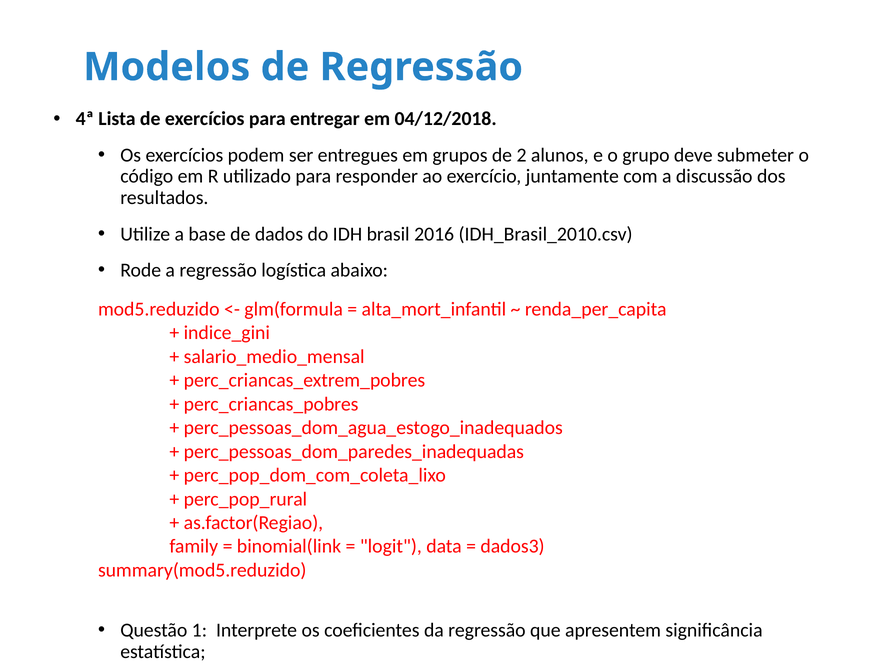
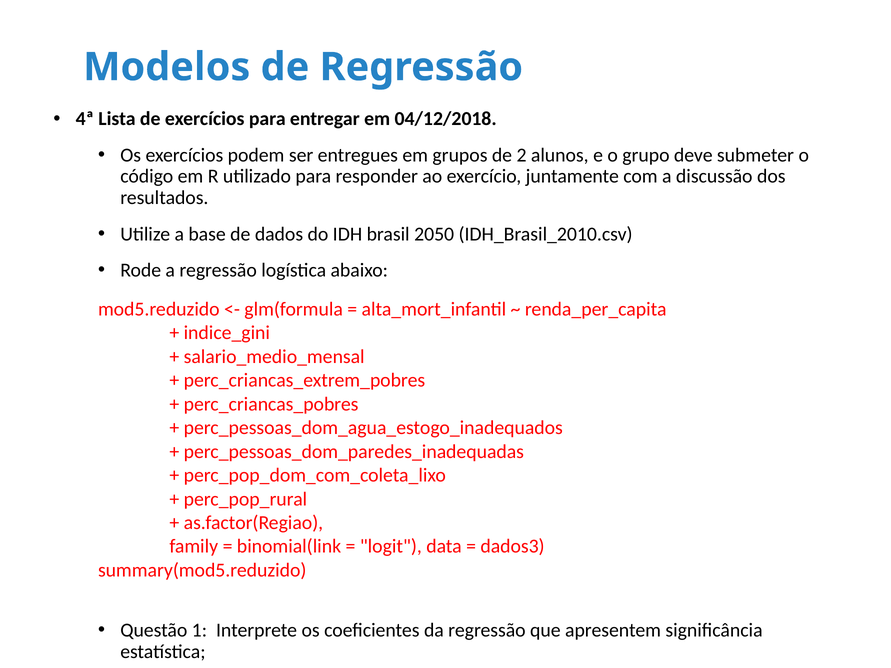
2016: 2016 -> 2050 (434, 234)
